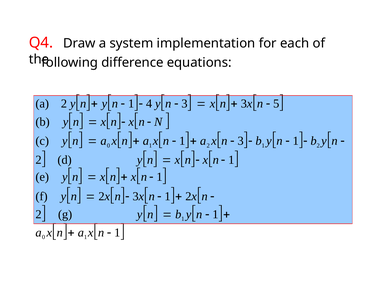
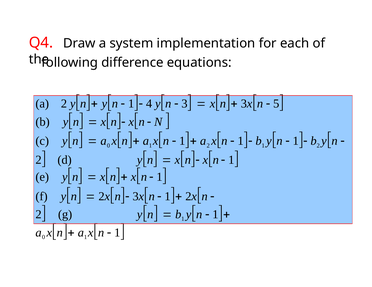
3: 3 -> 1 (241, 141)
